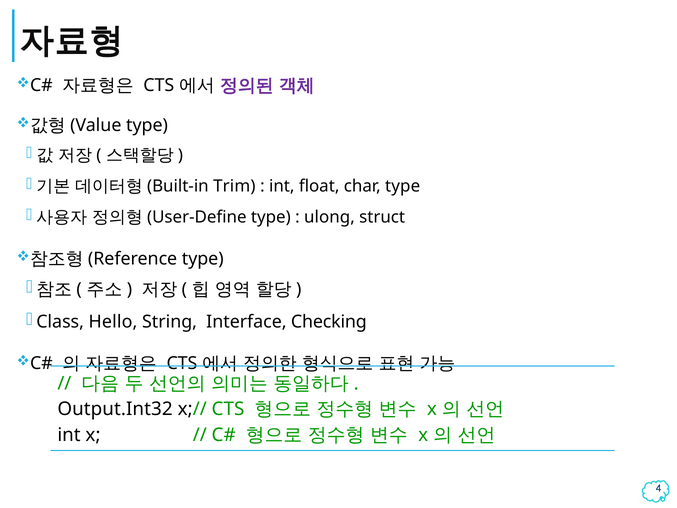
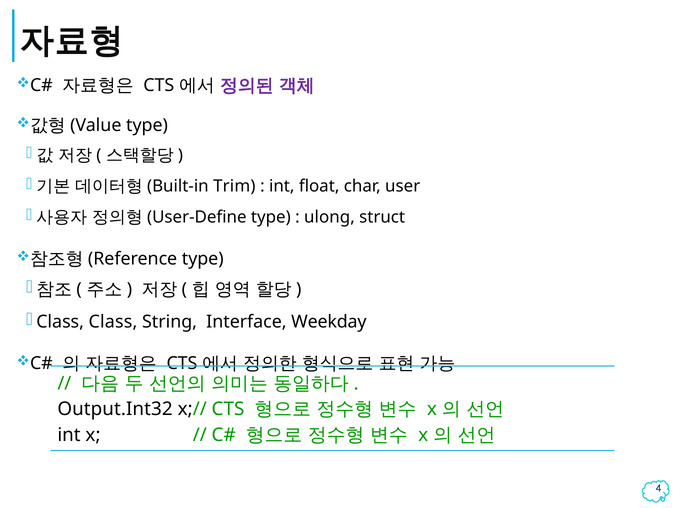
char type: type -> user (403, 186)
Class Hello: Hello -> Class (113, 322)
Checking: Checking -> Weekday (329, 322)
